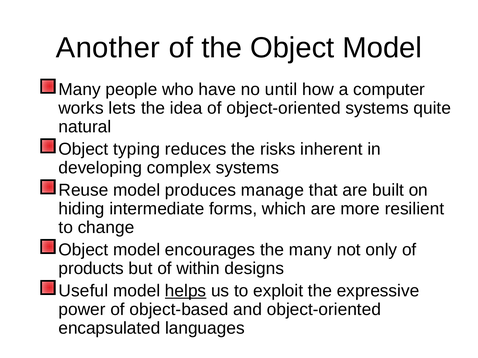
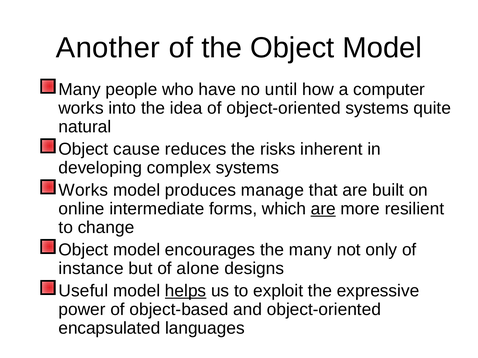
lets: lets -> into (122, 108)
typing: typing -> cause (137, 149)
Reuse: Reuse -> Works (83, 190)
hiding: hiding -> online (82, 209)
are underline: none -> present (323, 209)
products: products -> instance (91, 269)
within: within -> alone (198, 269)
